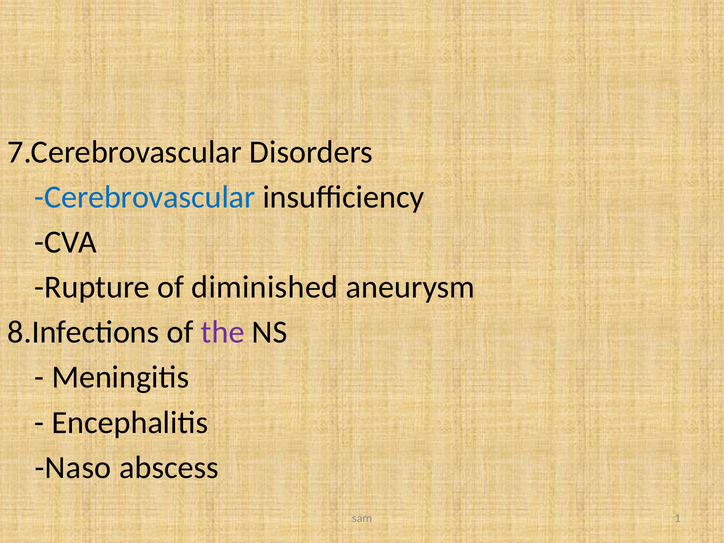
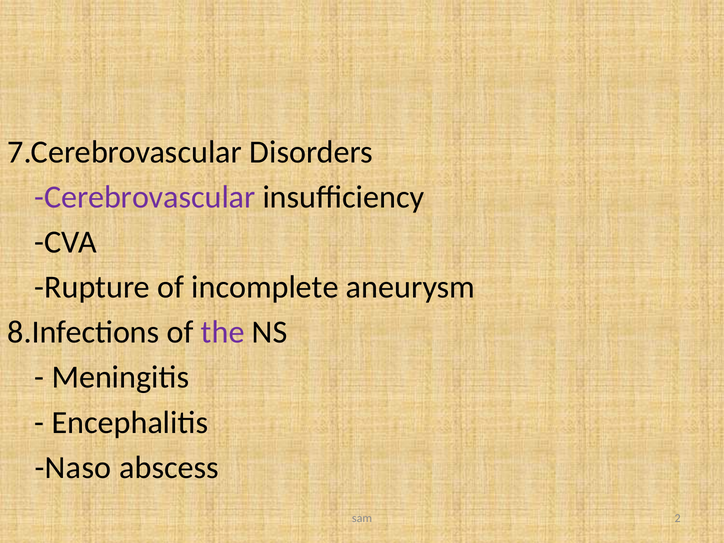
Cerebrovascular colour: blue -> purple (145, 197)
diminished: diminished -> incomplete (265, 287)
1: 1 -> 2 (678, 518)
